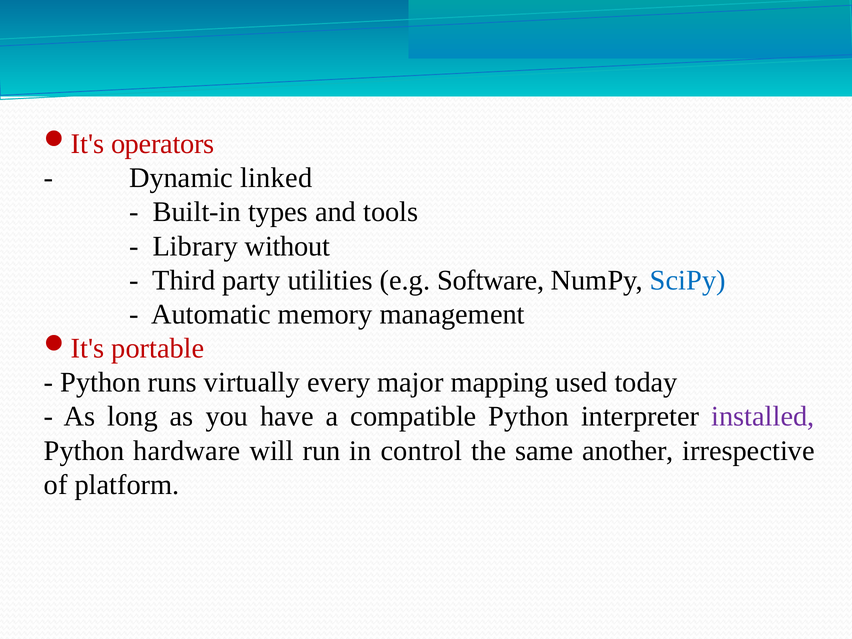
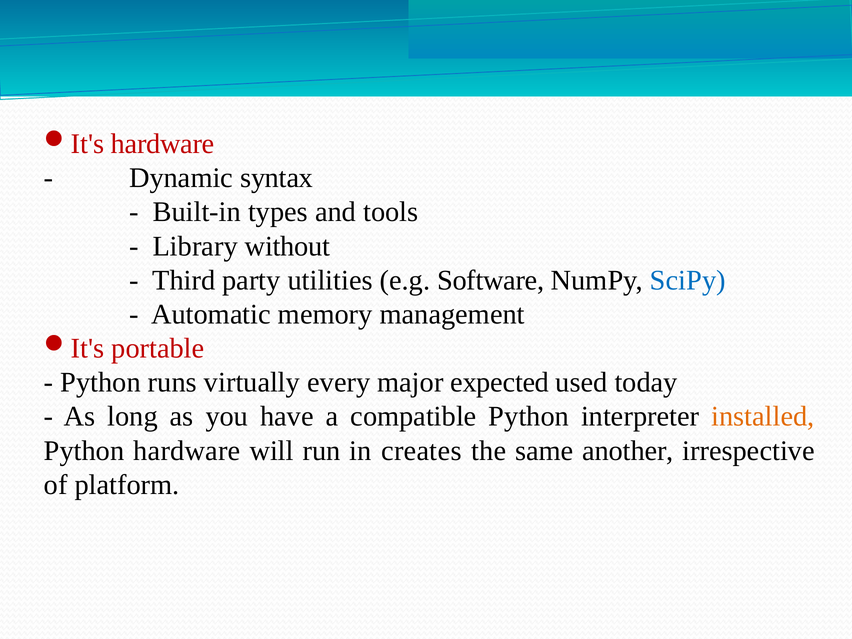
operators: operators -> hardware (163, 144)
linked: linked -> syntax (277, 178)
mapping: mapping -> expected (500, 382)
installed colour: purple -> orange (763, 417)
control: control -> creates (421, 451)
